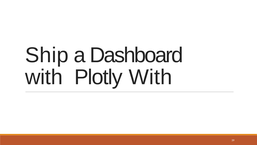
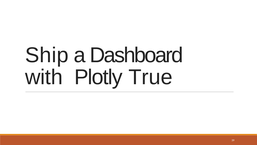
Plotly With: With -> True (151, 77)
